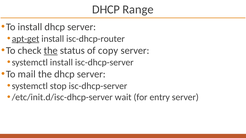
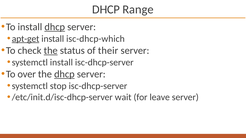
dhcp underline: none -> present (55, 27)
isc-dhcp-router: isc-dhcp-router -> isc-dhcp-which (95, 39)
copy: copy -> their (108, 51)
mail: mail -> over (27, 74)
dhcp underline: none -> present (64, 74)
entry: entry -> leave (160, 97)
